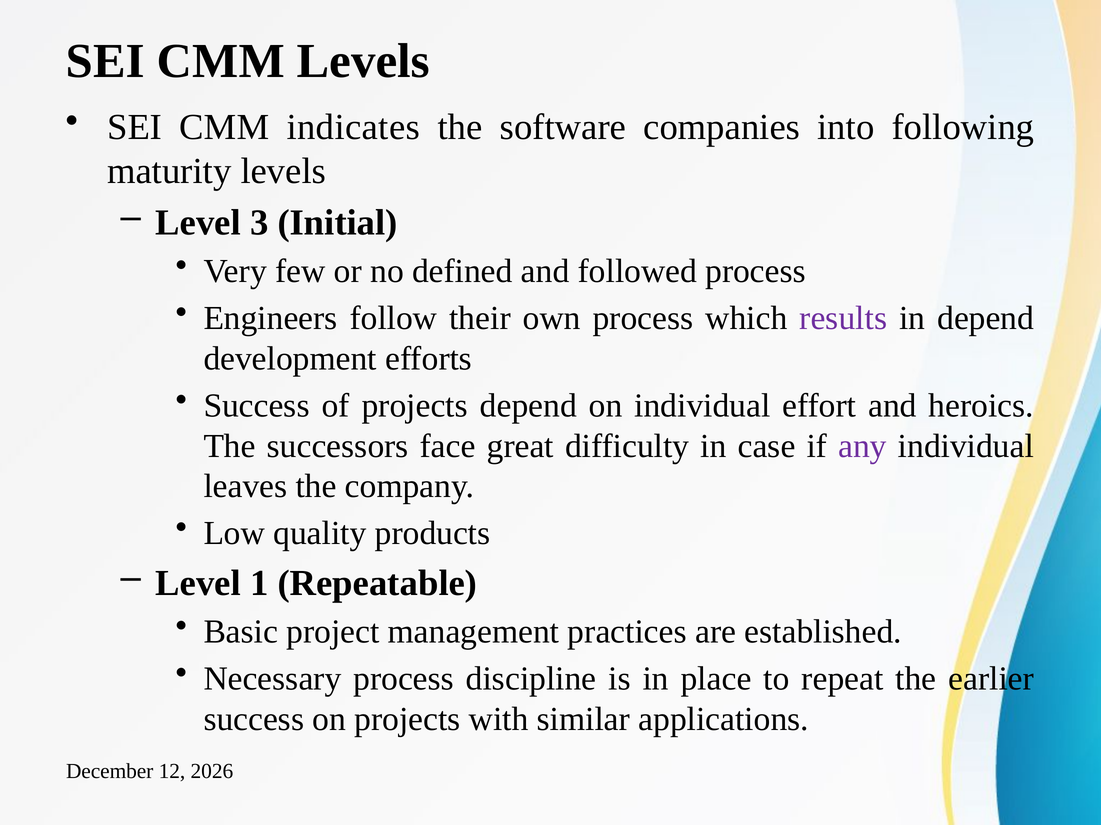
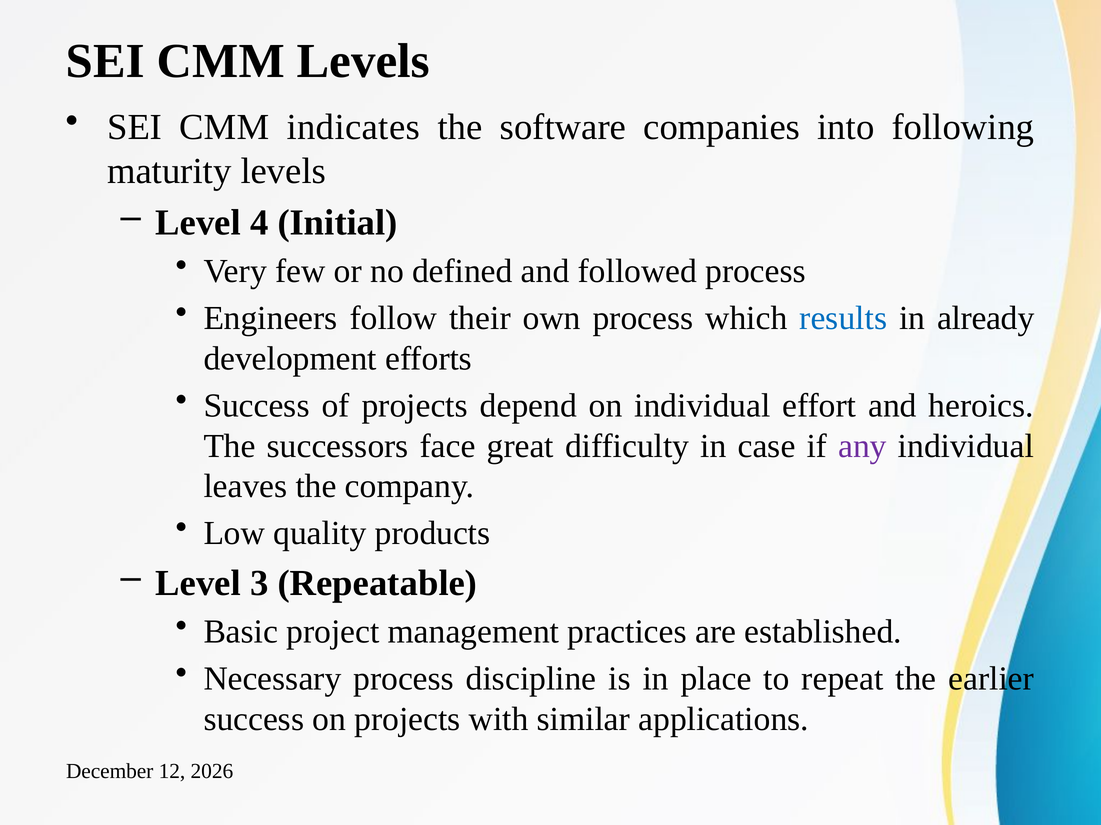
3: 3 -> 4 (259, 223)
results colour: purple -> blue (843, 319)
in depend: depend -> already (986, 319)
1: 1 -> 3 (259, 584)
